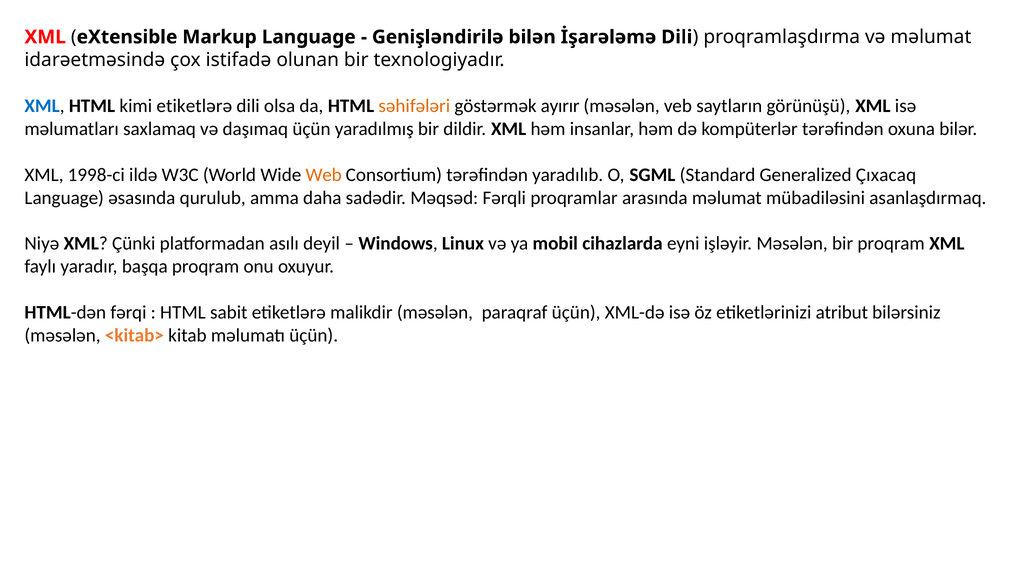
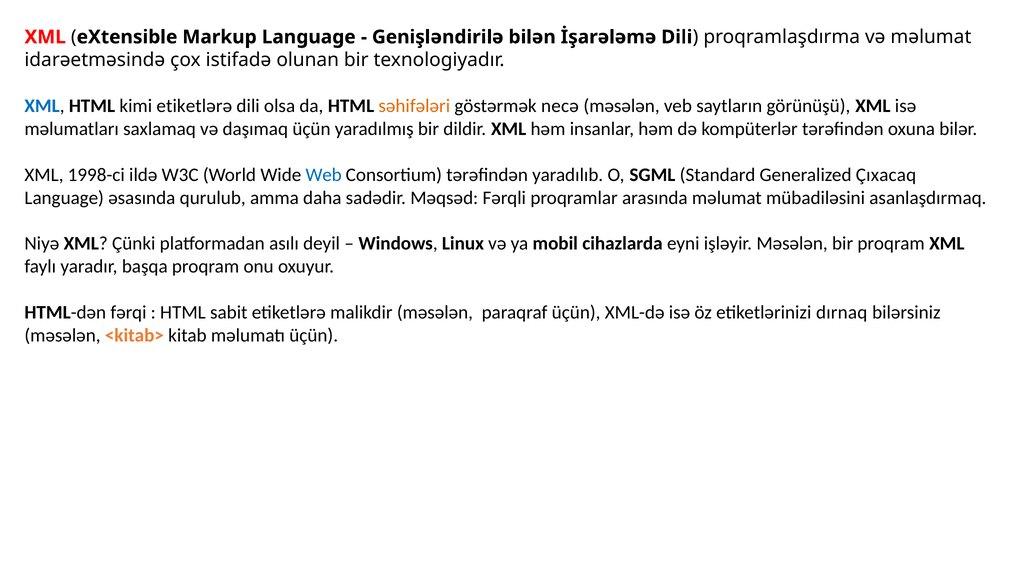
ayırır: ayırır -> necə (560, 106)
Web colour: orange -> blue (324, 175)
atribut: atribut -> dırnaq (842, 312)
